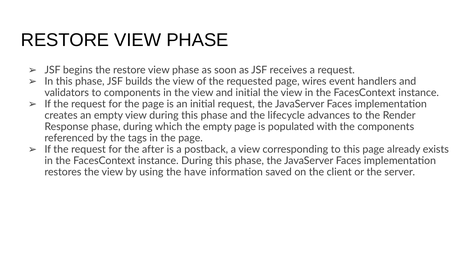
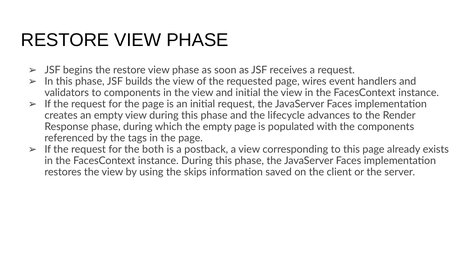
after: after -> both (153, 149)
have: have -> skips (195, 172)
